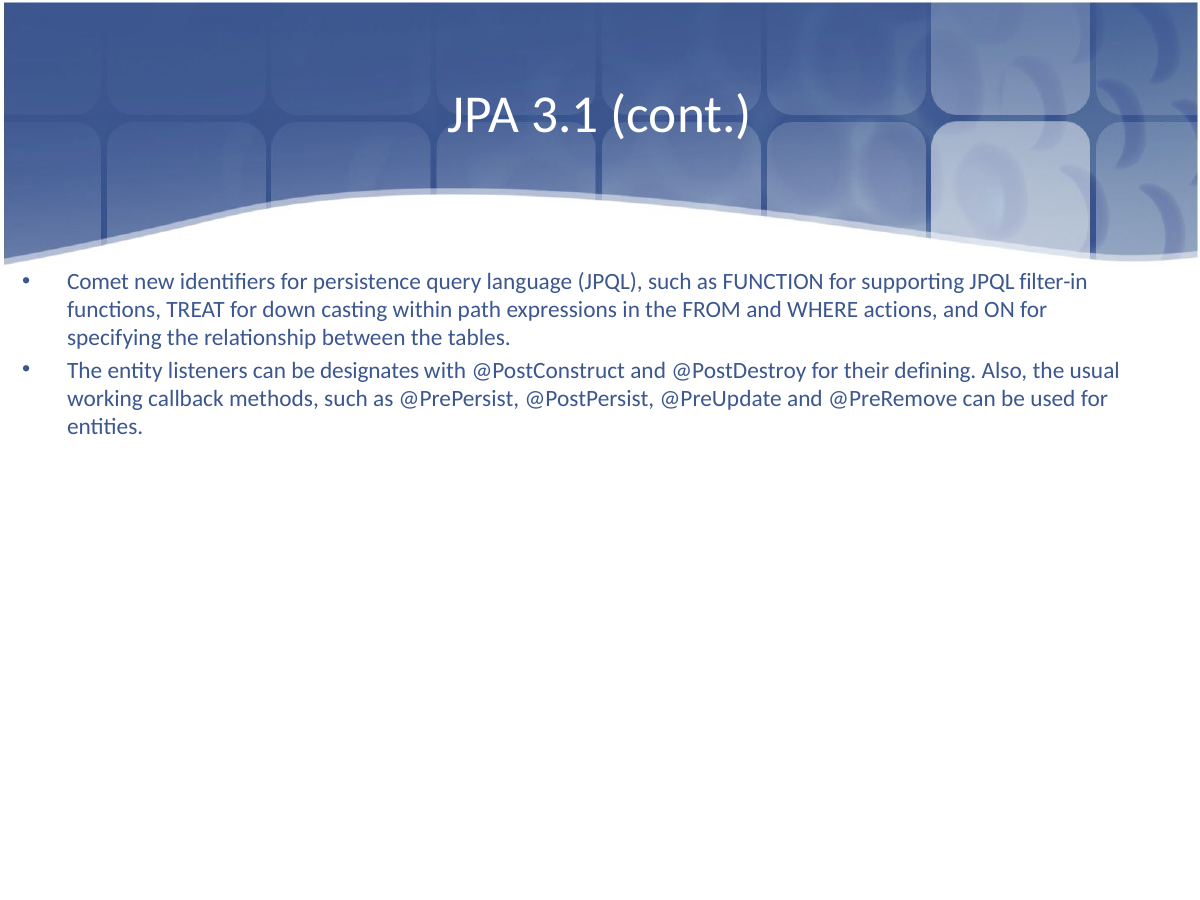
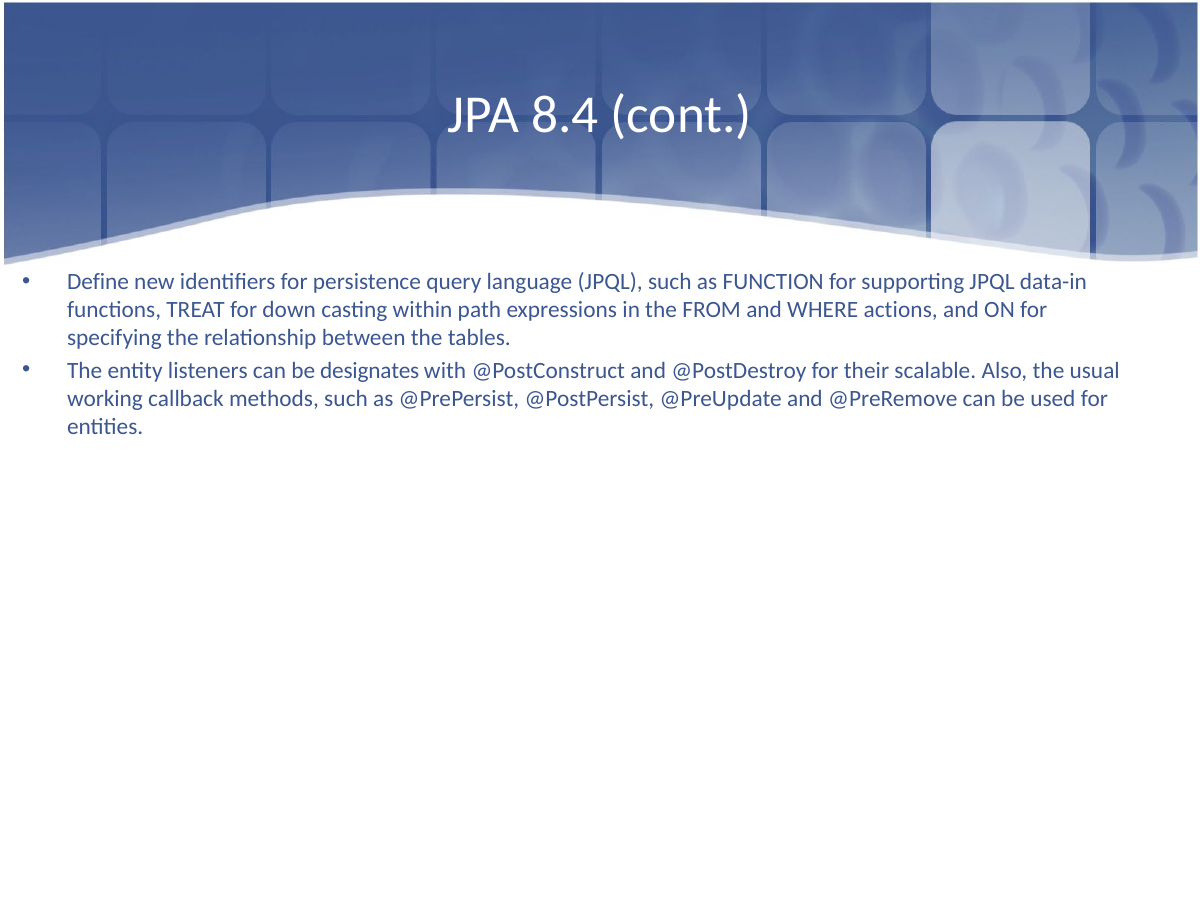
3.1: 3.1 -> 8.4 (565, 115)
Comet: Comet -> Define (98, 282)
filter-in: filter-in -> data-in (1053, 282)
defining: defining -> scalable (935, 370)
